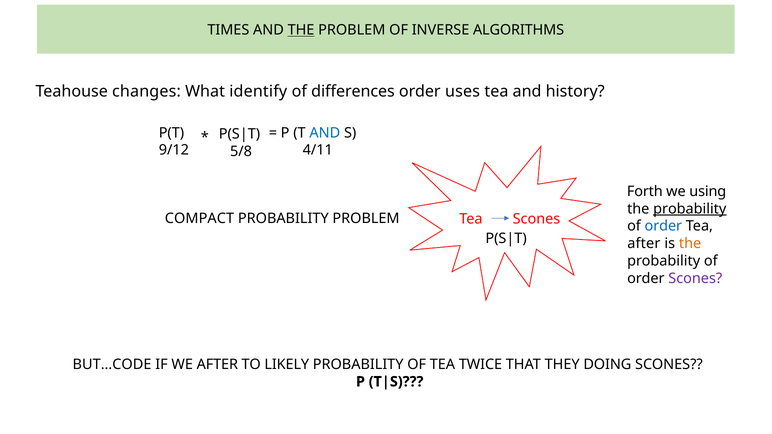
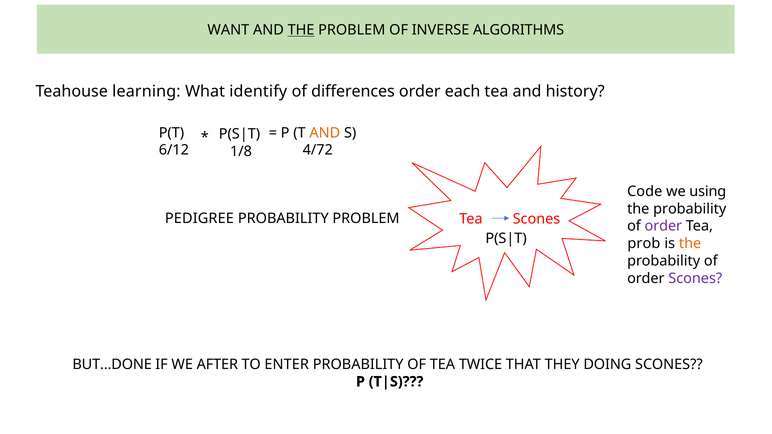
TIMES: TIMES -> WANT (228, 30)
changes: changes -> learning (146, 91)
uses: uses -> each (463, 91)
AND colour: blue -> orange (325, 133)
9/12: 9/12 -> 6/12 (174, 150)
4/11: 4/11 -> 4/72 (318, 150)
5/8: 5/8 -> 1/8 (241, 152)
Forth: Forth -> Code (645, 192)
probability underline: present -> none (690, 209)
COMPACT: COMPACT -> PEDIGREE (199, 219)
order colour: blue -> purple (663, 226)
after: after -> prob (644, 244)
BUT…CODE: BUT…CODE -> BUT…DONE (112, 365)
LIKELY: LIKELY -> ENTER (287, 365)
